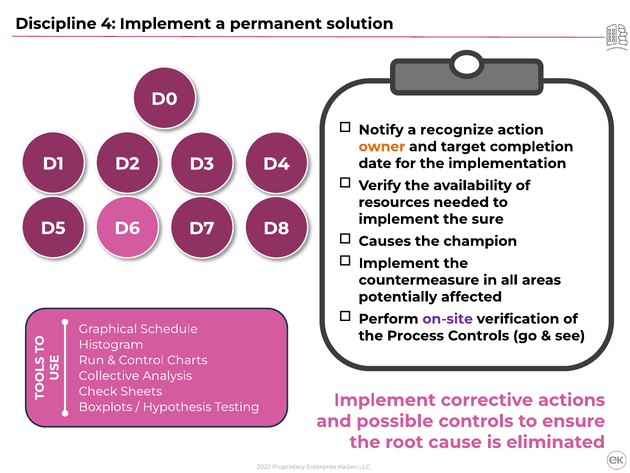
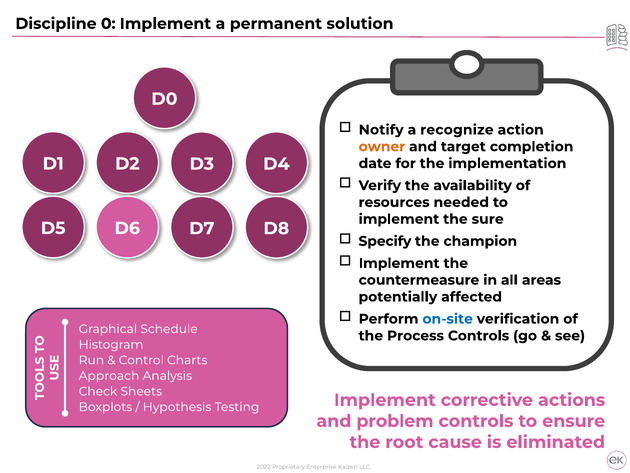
4: 4 -> 0 (108, 24)
Causes: Causes -> Specify (385, 241)
on-site colour: purple -> blue (448, 319)
Collective: Collective -> Approach (109, 375)
possible: possible -> problem (395, 421)
